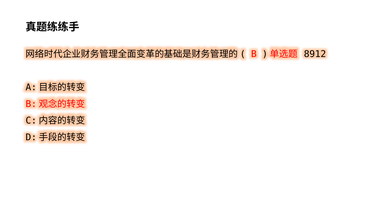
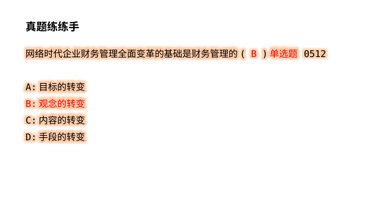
8912: 8912 -> 0512 (315, 54)
